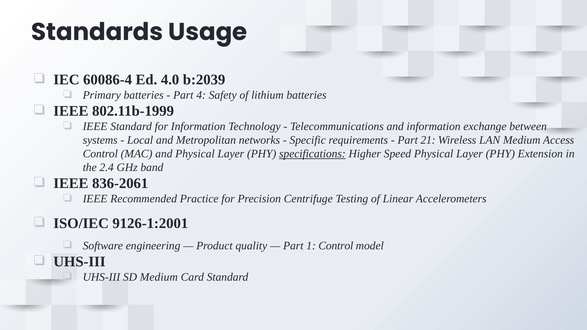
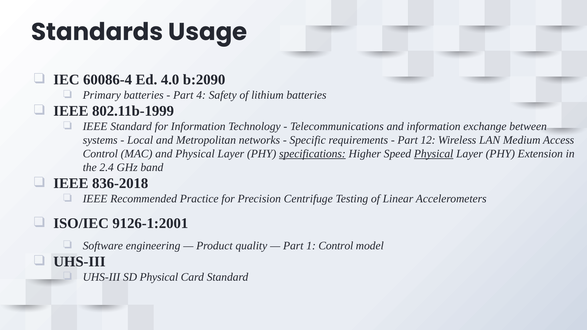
b:2039: b:2039 -> b:2090 (204, 80)
21: 21 -> 12 (428, 140)
Physical underline: none -> present (434, 154)
836-2061: 836-2061 -> 836-2018 (120, 183)
SD Medium: Medium -> Physical (159, 277)
